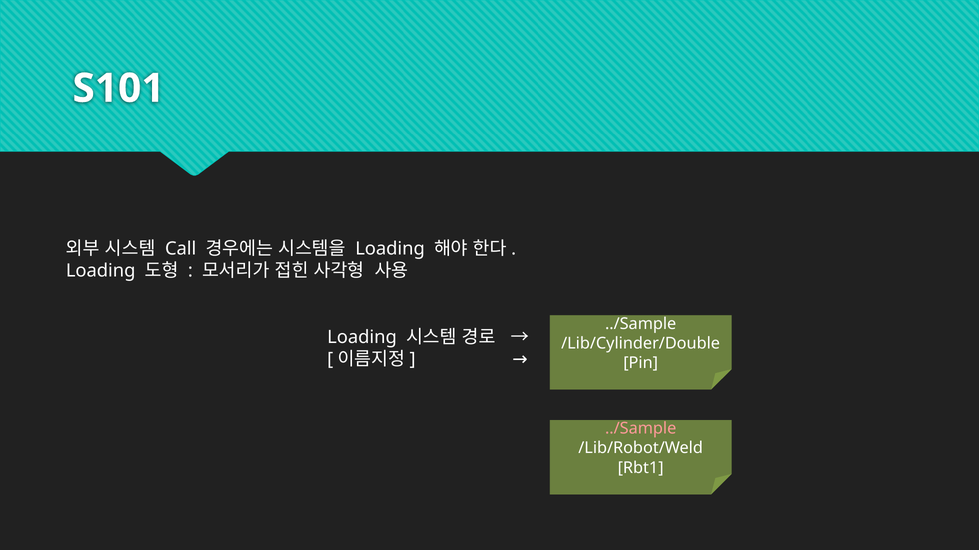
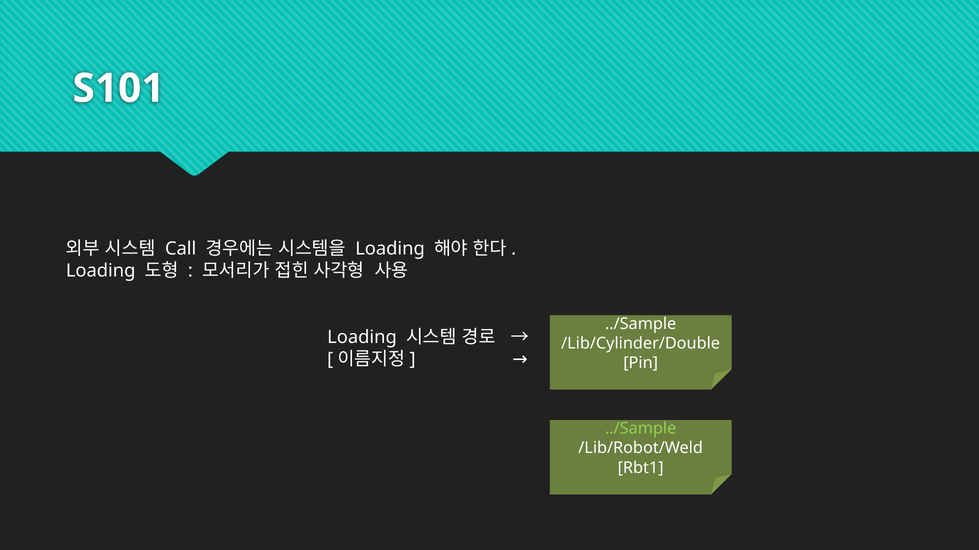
../Sample colour: pink -> light green (641, 429)
